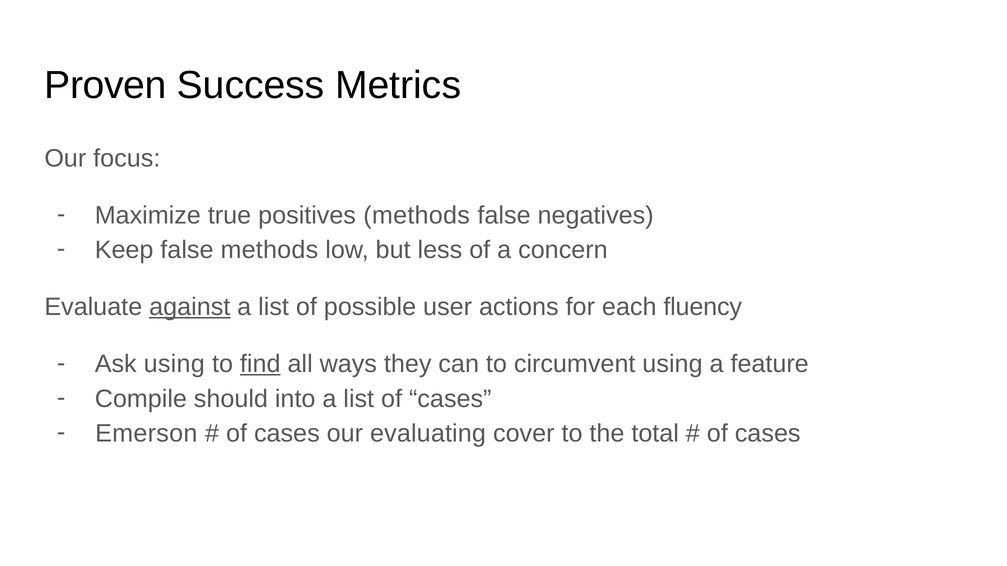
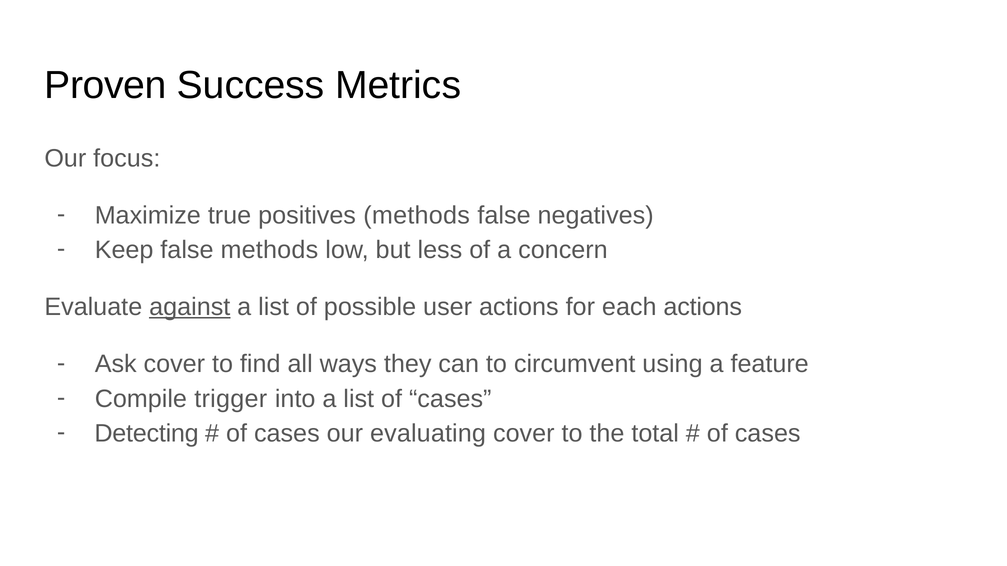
each fluency: fluency -> actions (703, 307)
Ask using: using -> cover (174, 364)
find underline: present -> none (260, 364)
should: should -> trigger (231, 399)
Emerson: Emerson -> Detecting (147, 434)
